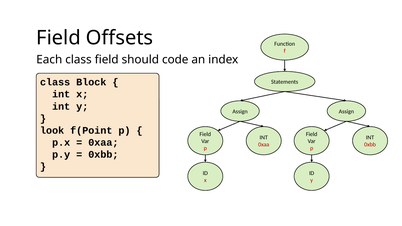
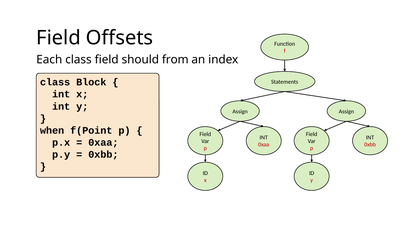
code: code -> from (175, 60)
look: look -> when (52, 131)
